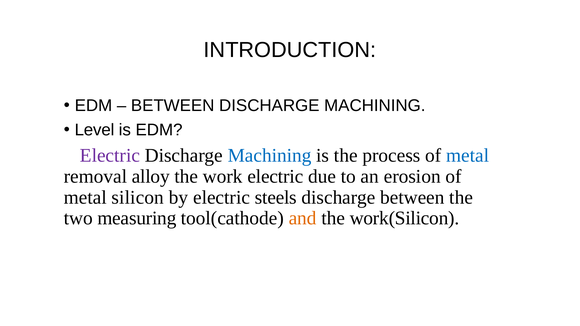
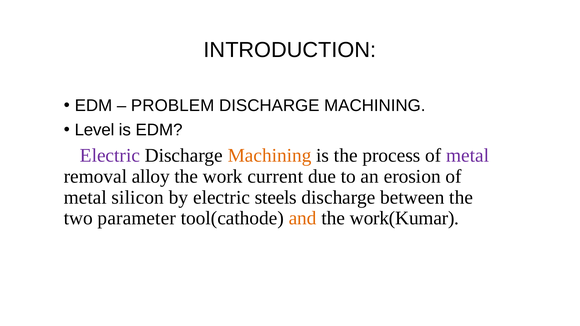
BETWEEN: BETWEEN -> PROBLEM (173, 106)
Machining colour: blue -> orange (270, 156)
metal colour: blue -> purple (468, 156)
work electric: electric -> current (275, 177)
measuring: measuring -> parameter (137, 218)
work(Silicon: work(Silicon -> work(Kumar (405, 218)
